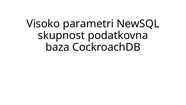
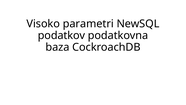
skupnost: skupnost -> podatkov (61, 35)
